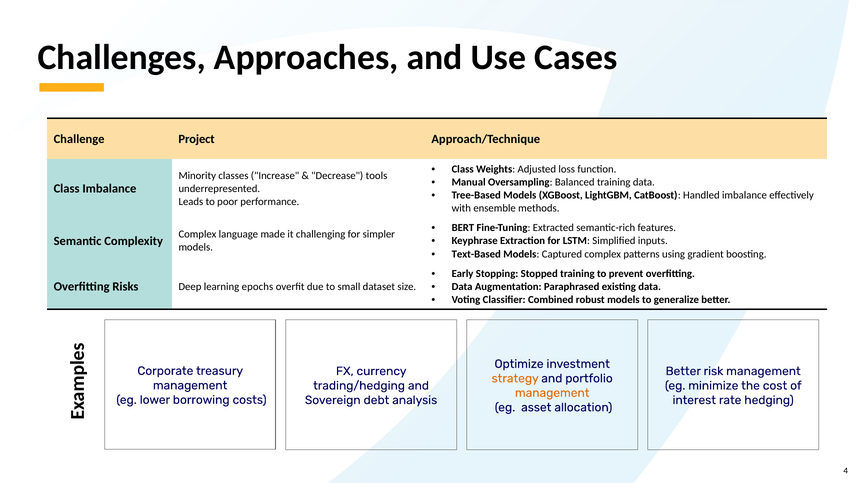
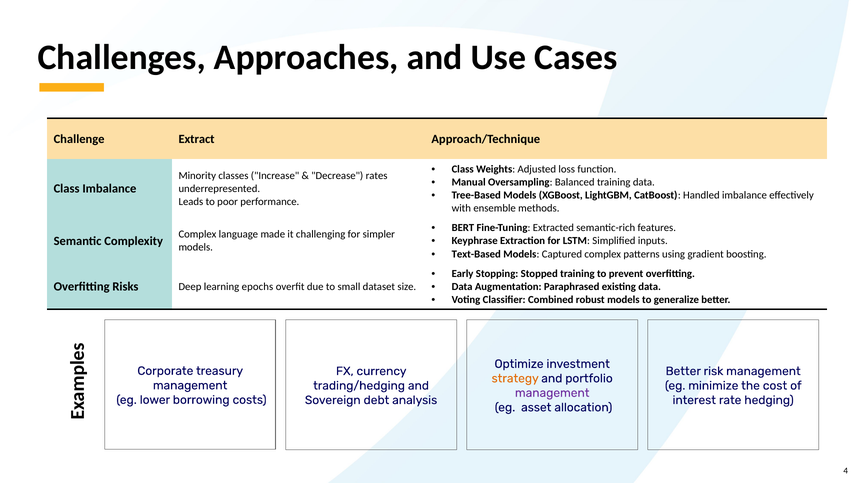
Project: Project -> Extract (197, 139)
tools: tools -> rates (377, 176)
management colour: orange -> purple (552, 393)
